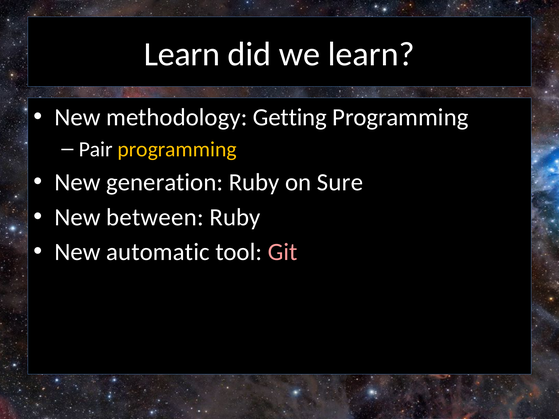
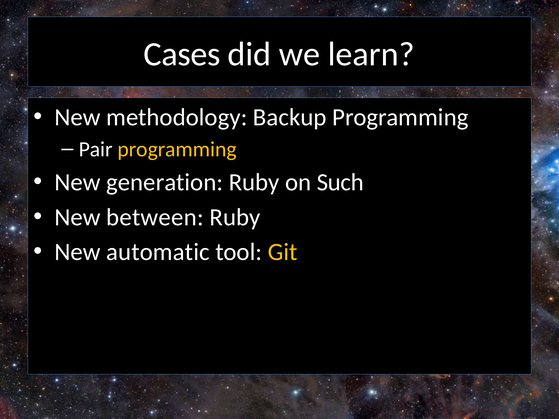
Learn: Learn -> Cases (182, 54)
Getting: Getting -> Backup (290, 117)
Sure: Sure -> Such (340, 183)
Git colour: pink -> yellow (283, 252)
